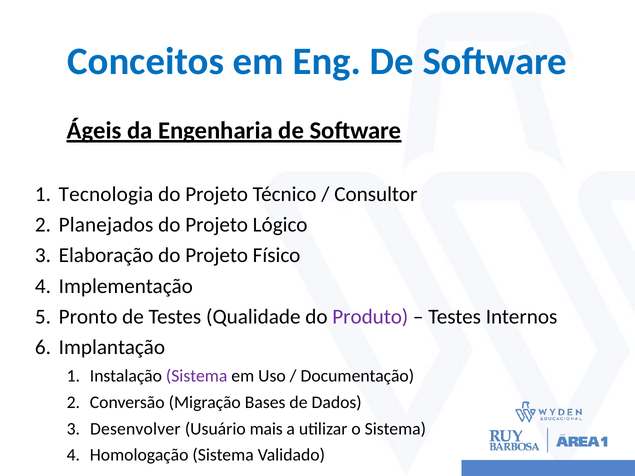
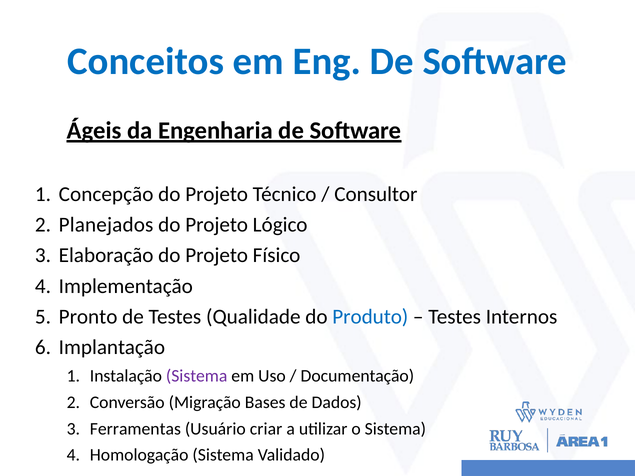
Tecnologia: Tecnologia -> Concepção (106, 194)
Produto colour: purple -> blue (370, 317)
Desenvolver: Desenvolver -> Ferramentas (135, 429)
mais: mais -> criar (266, 429)
